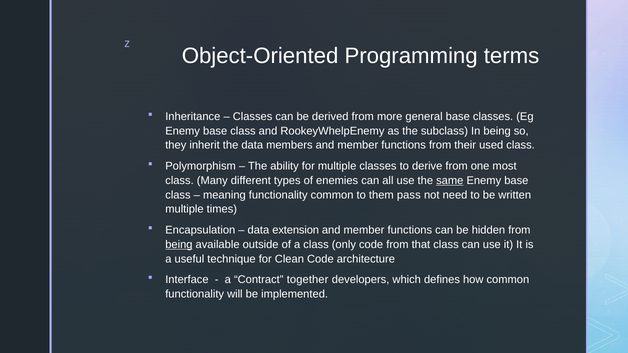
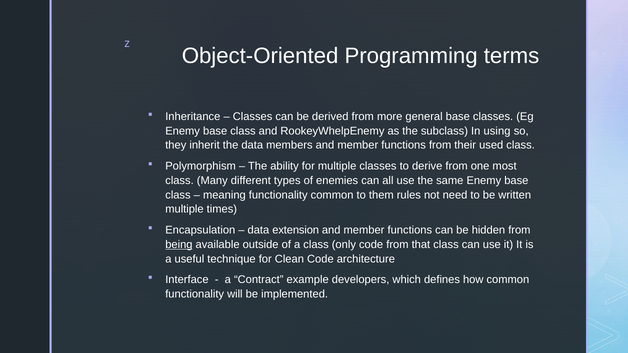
In being: being -> using (497, 131)
same underline: present -> none (450, 181)
pass: pass -> rules (409, 195)
together: together -> example (308, 280)
